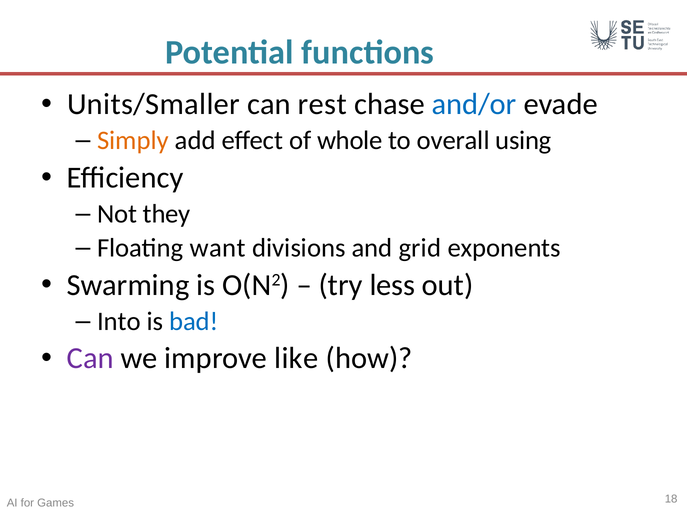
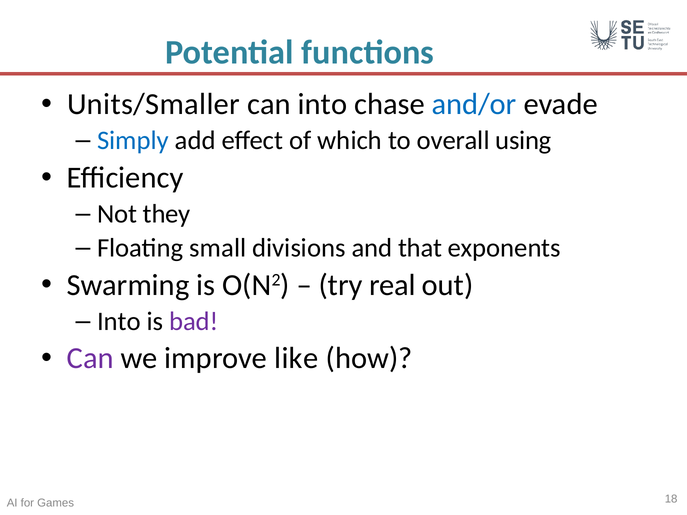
can rest: rest -> into (322, 104)
Simply colour: orange -> blue (133, 141)
whole: whole -> which (350, 141)
want: want -> small (218, 248)
grid: grid -> that (420, 248)
less: less -> real (392, 285)
bad colour: blue -> purple (194, 321)
